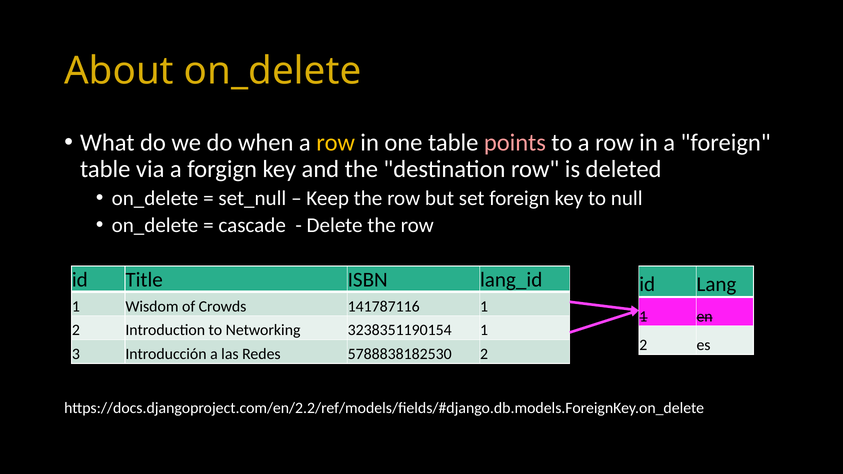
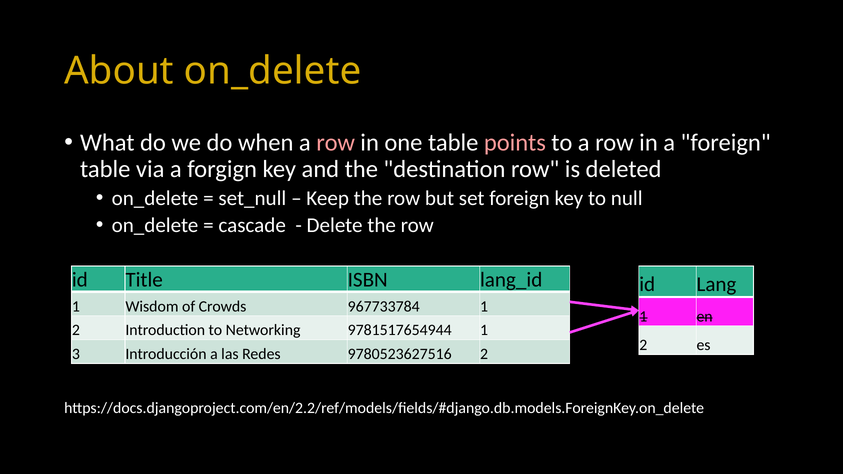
row colour: yellow -> pink (336, 143)
141787116: 141787116 -> 967733784 (384, 306)
3238351190154: 3238351190154 -> 9781517654944 (400, 330)
5788838182530: 5788838182530 -> 9780523627516 (400, 354)
